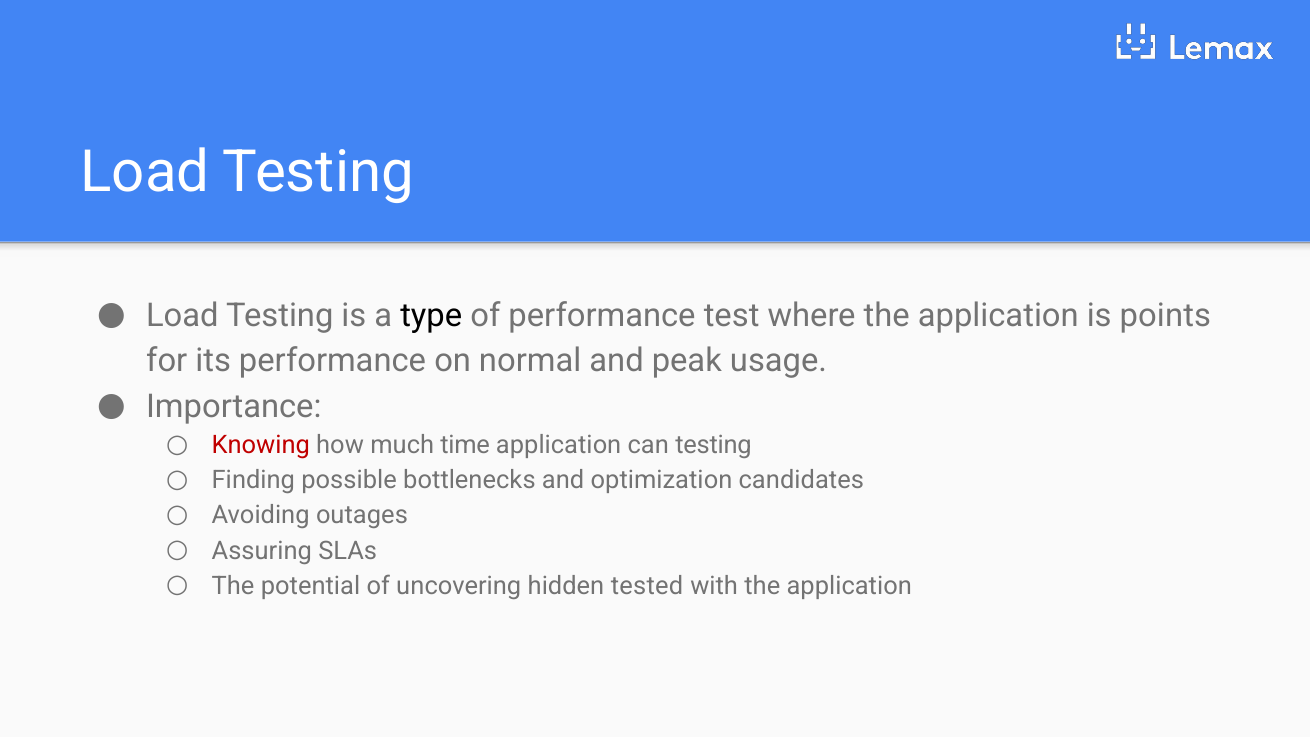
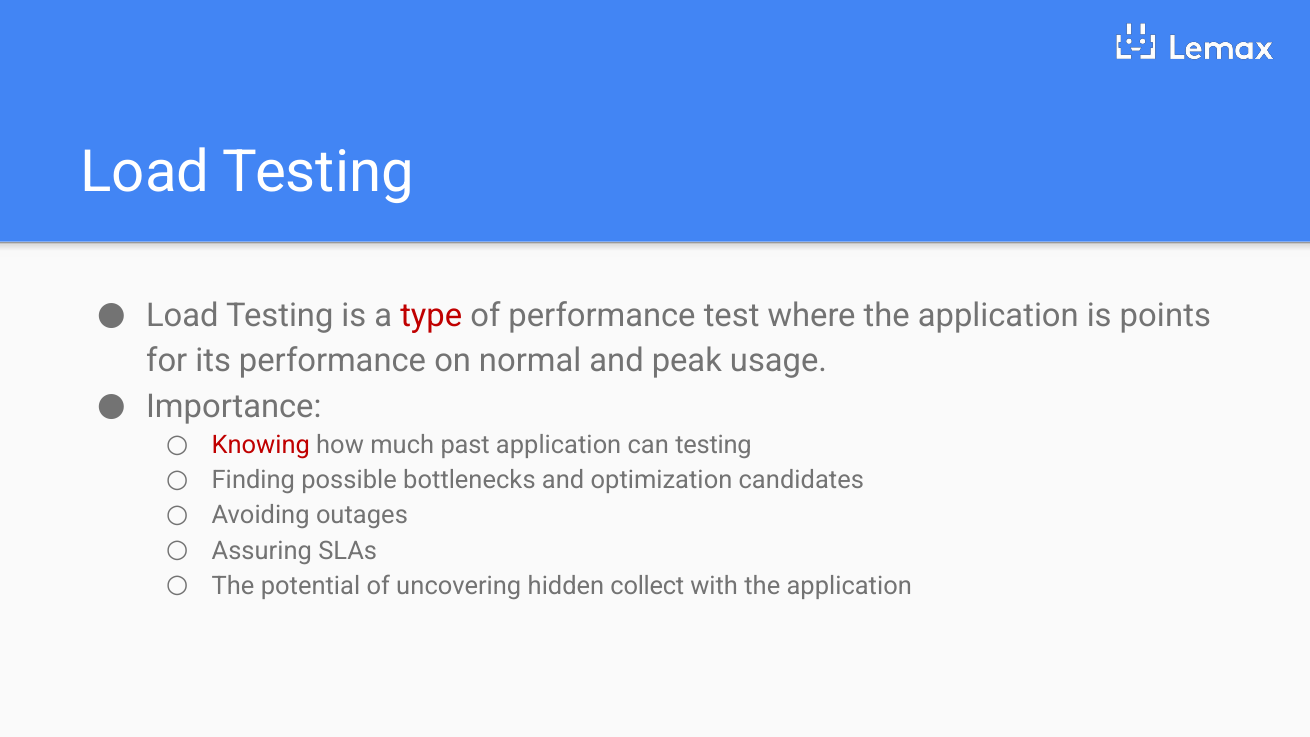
type colour: black -> red (431, 316)
time: time -> past (465, 445)
tested: tested -> collect (647, 586)
